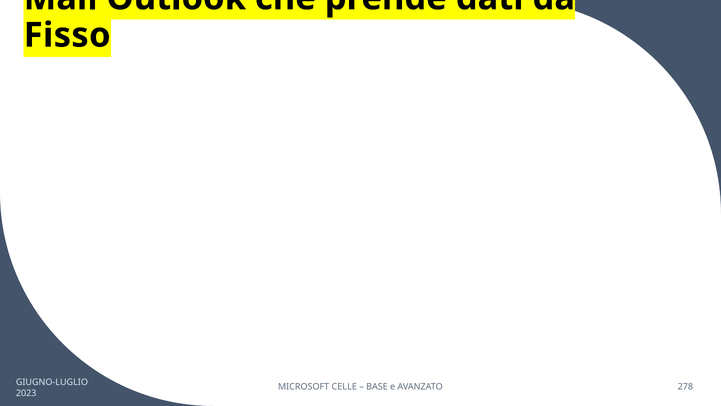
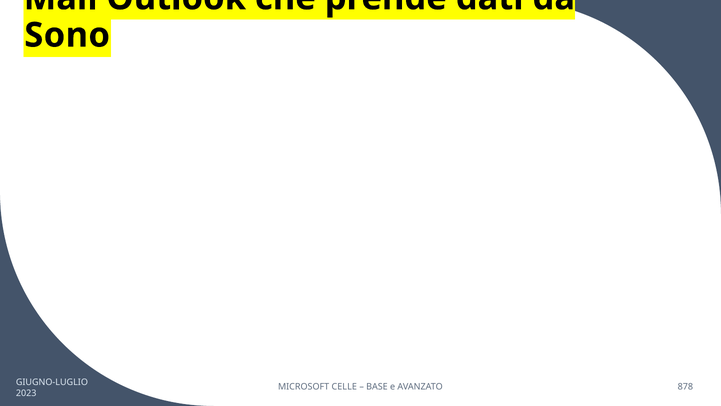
Fisso: Fisso -> Sono (67, 35)
278: 278 -> 878 (685, 387)
